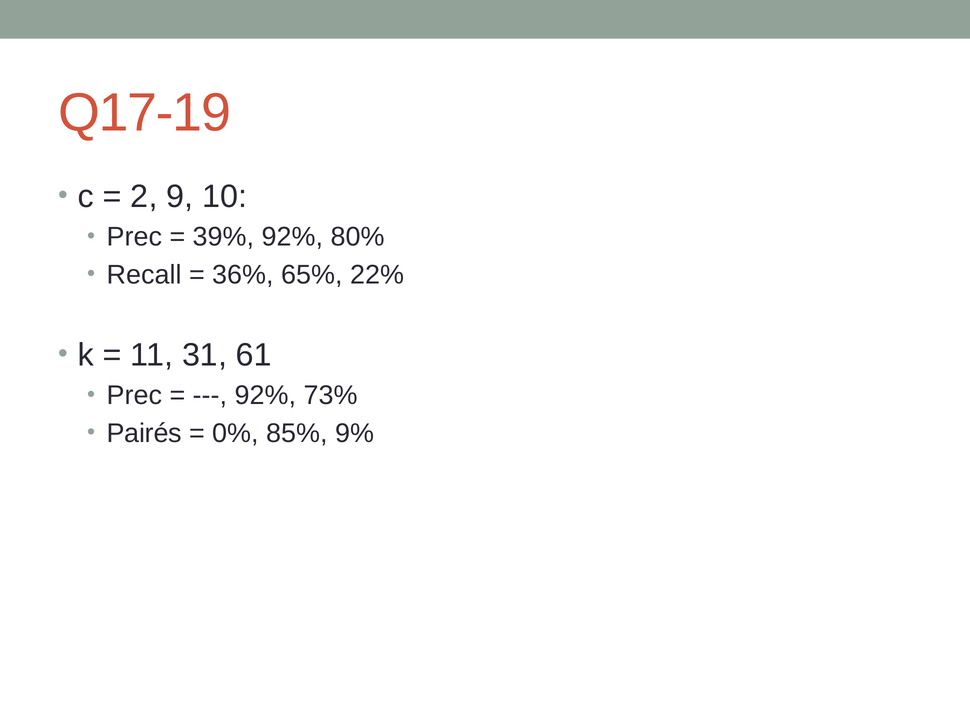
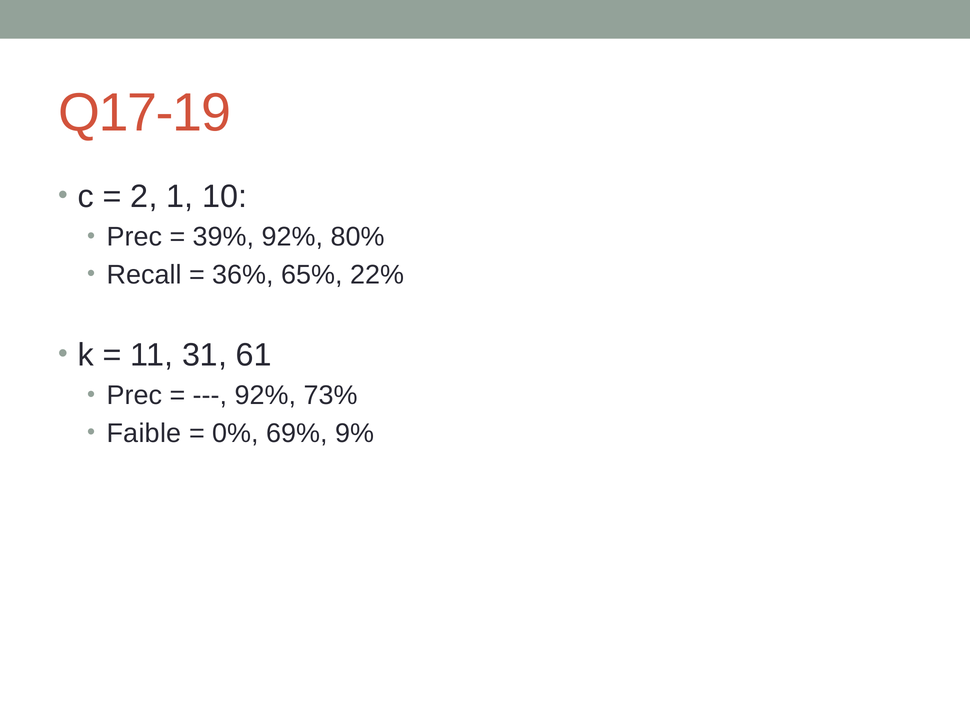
9: 9 -> 1 (180, 196)
Pairés: Pairés -> Faible (144, 433)
85%: 85% -> 69% (297, 433)
